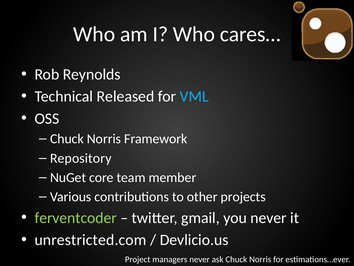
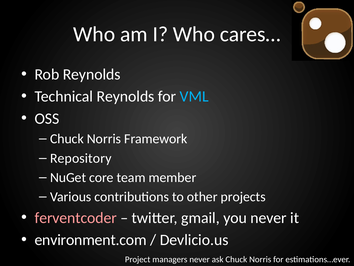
Technical Released: Released -> Reynolds (126, 96)
ferventcoder colour: light green -> pink (76, 217)
unrestricted.com: unrestricted.com -> environment.com (91, 239)
